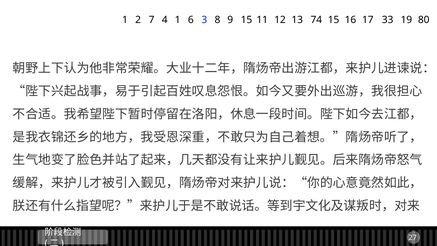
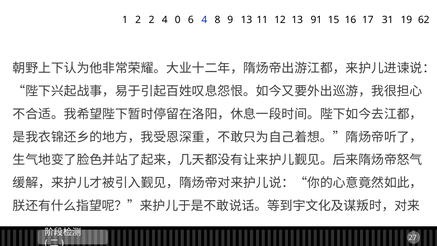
2 7: 7 -> 2 (152, 20)
4 1: 1 -> 0 (178, 20)
6 3: 3 -> 4 (204, 20)
9 15: 15 -> 13 (246, 20)
74: 74 -> 91 (316, 20)
33: 33 -> 31 (388, 20)
80: 80 -> 62 (424, 20)
